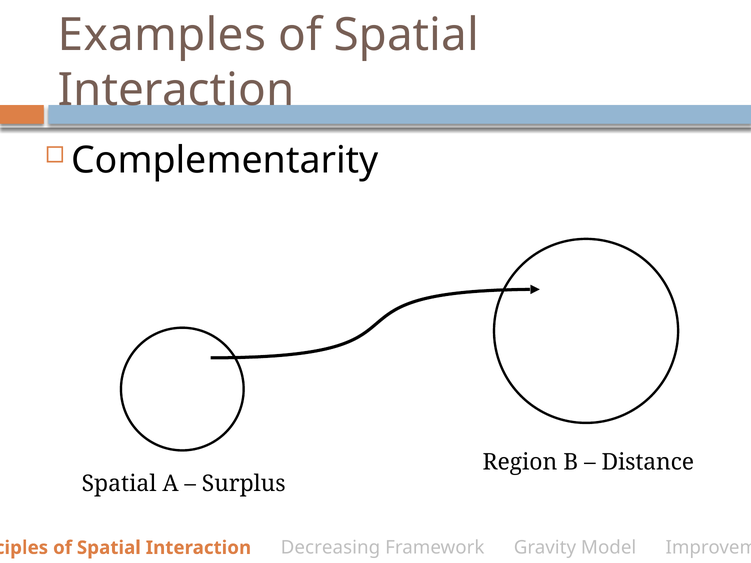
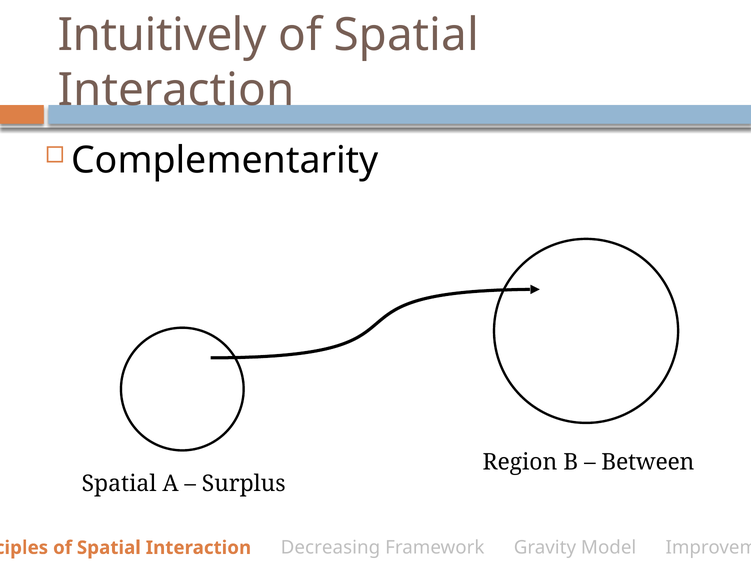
Examples: Examples -> Intuitively (162, 35)
Distance: Distance -> Between (648, 462)
